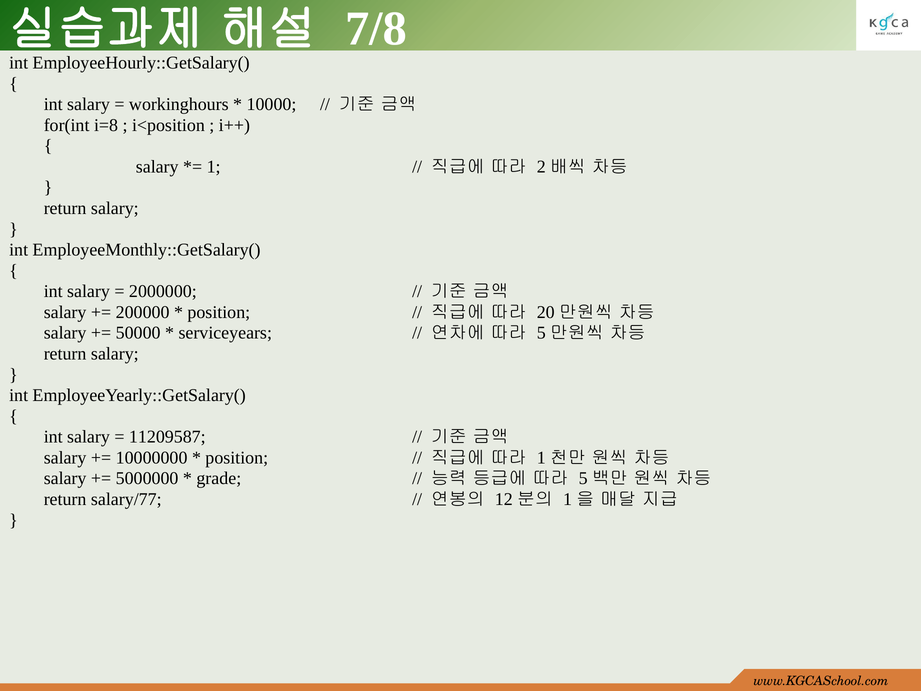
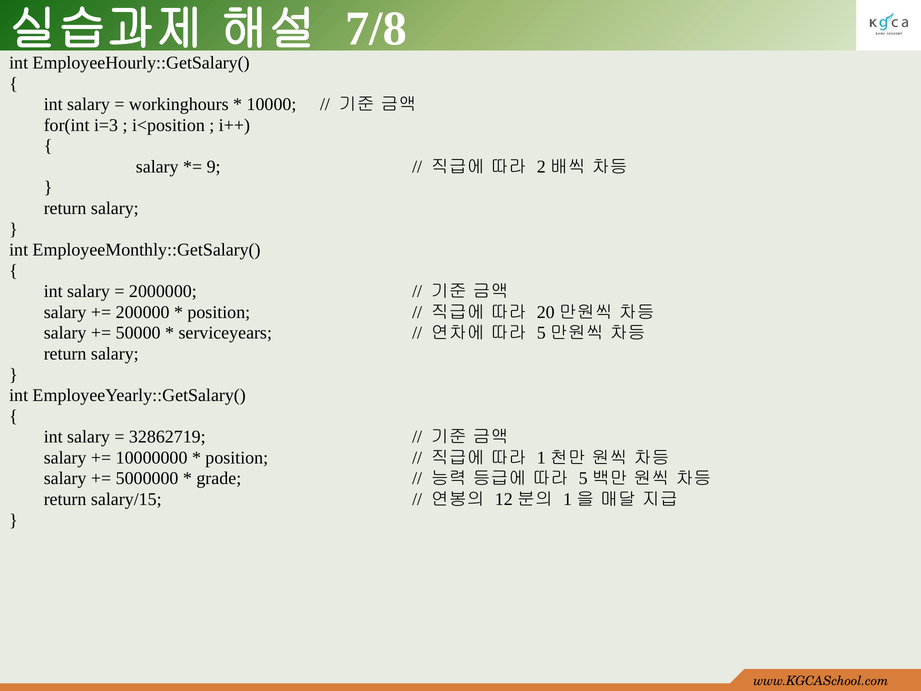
i=8: i=8 -> i=3 (106, 125)
1: 1 -> 9 (214, 167)
11209587: 11209587 -> 32862719 (167, 437)
salary/77: salary/77 -> salary/15 (126, 499)
